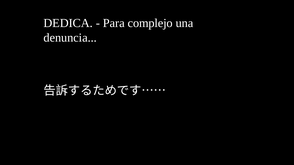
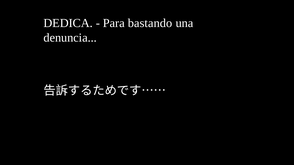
complejo: complejo -> bastando (150, 23)
